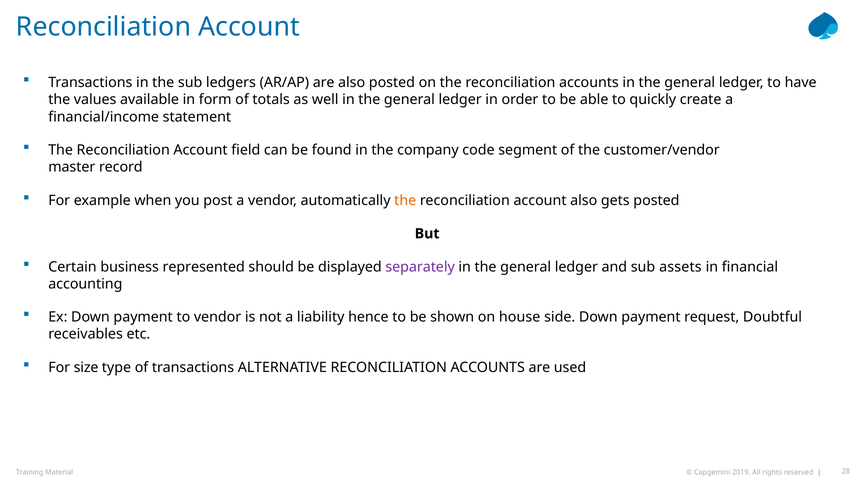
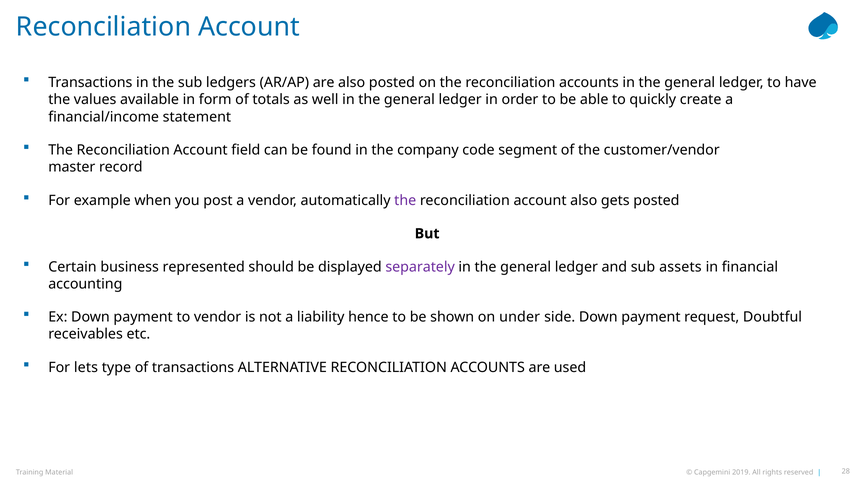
the colour: orange -> purple (405, 200)
house: house -> under (520, 317)
size: size -> lets (86, 367)
